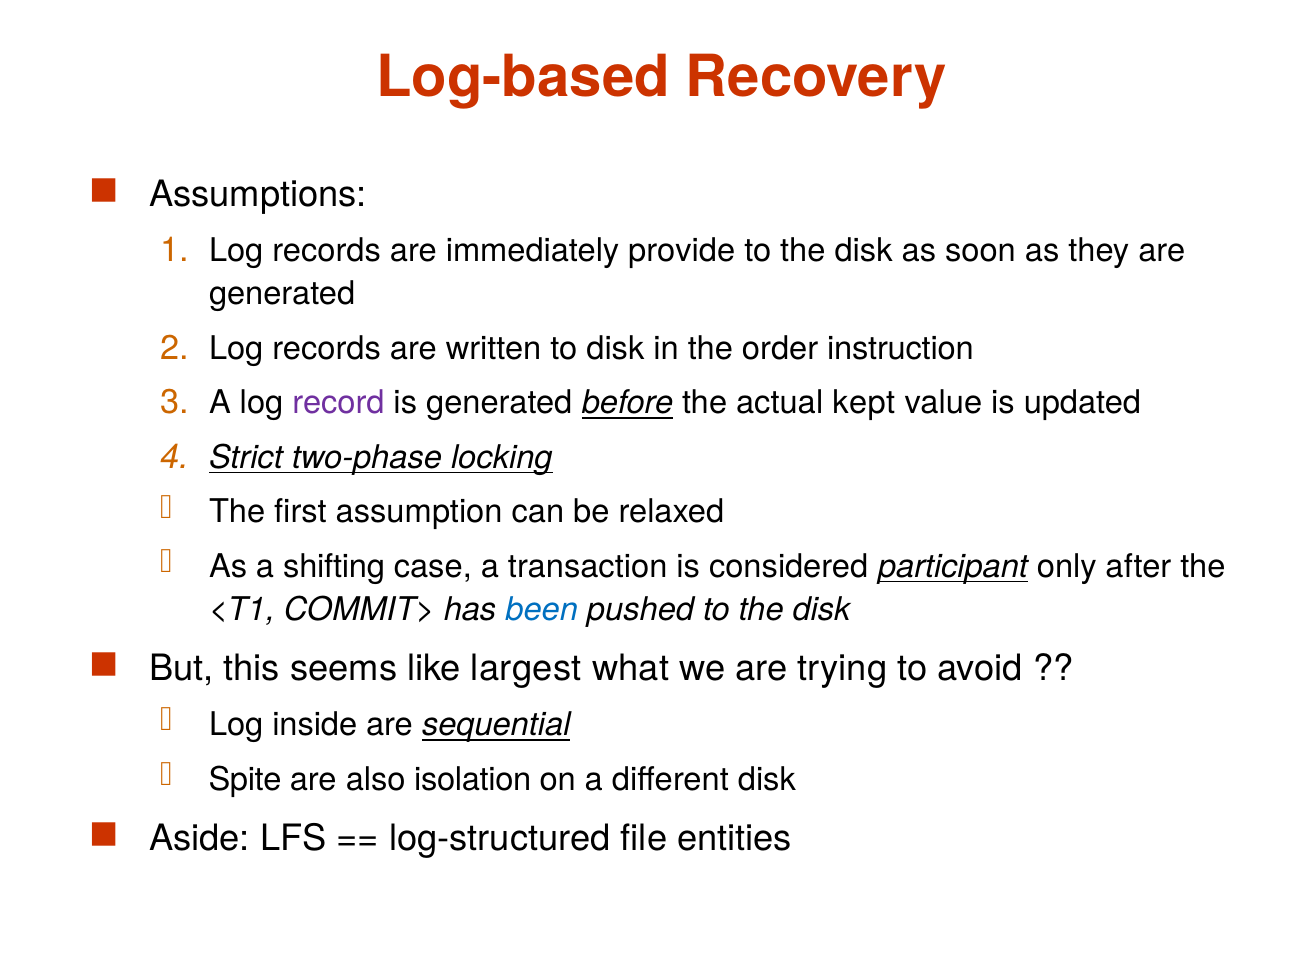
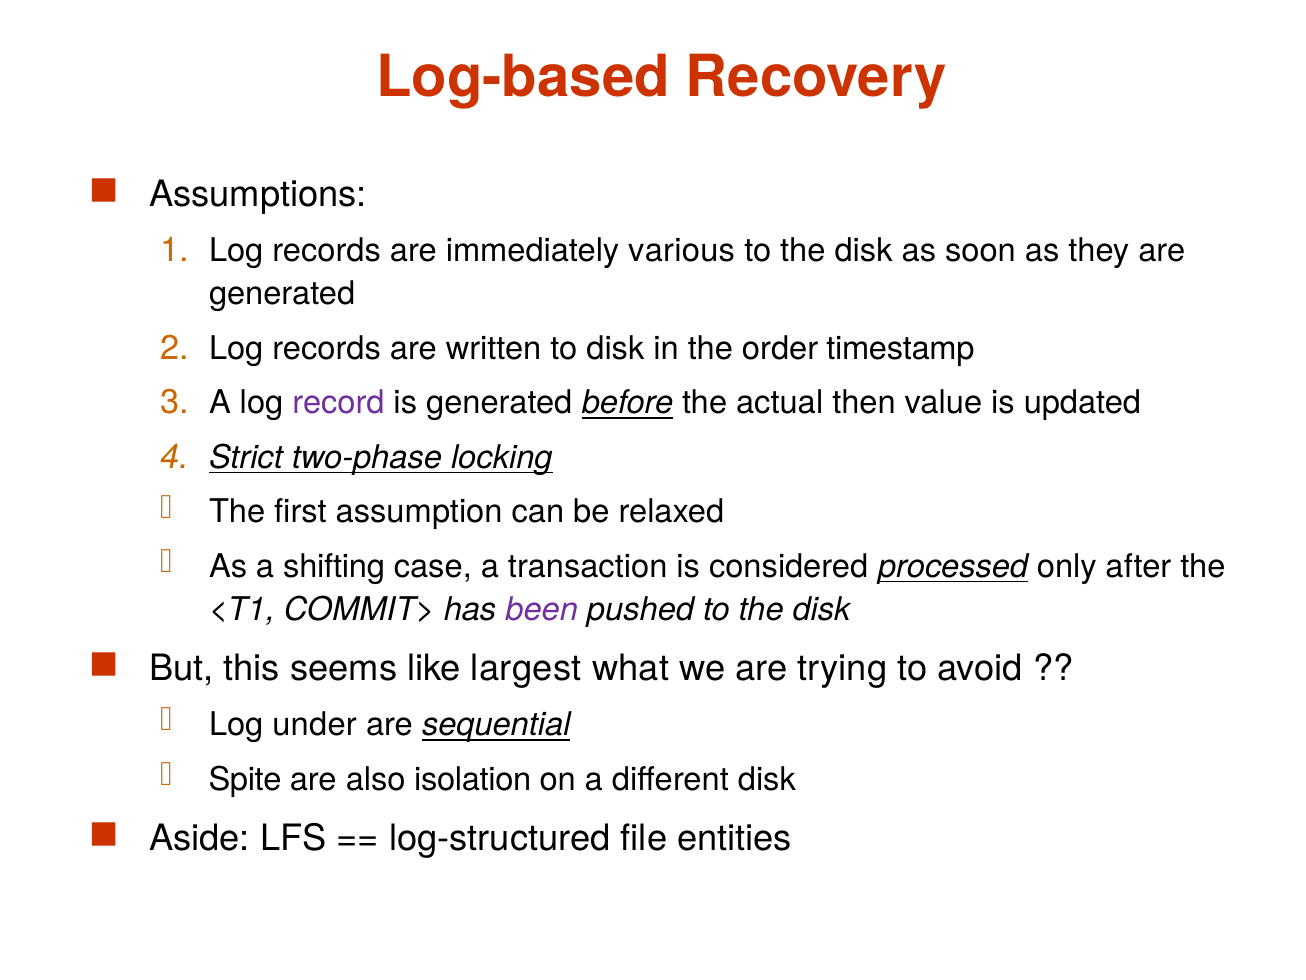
provide: provide -> various (682, 251)
instruction: instruction -> timestamp (900, 348)
kept: kept -> then (864, 403)
participant: participant -> processed (953, 566)
been colour: blue -> purple (542, 609)
inside: inside -> under (315, 725)
